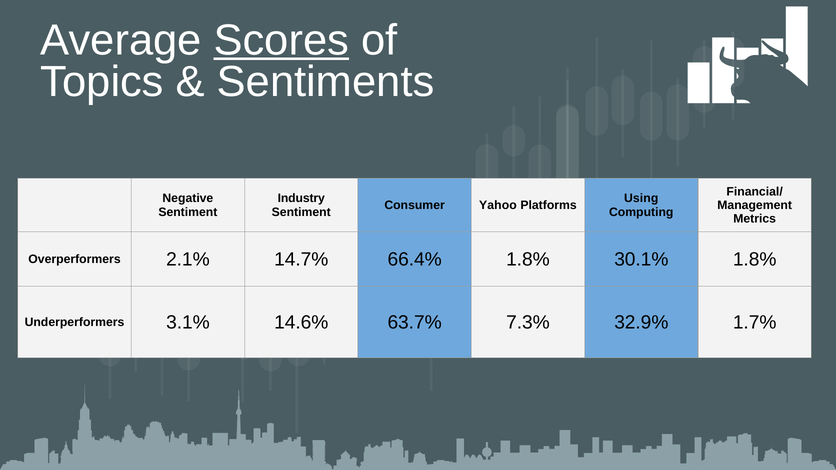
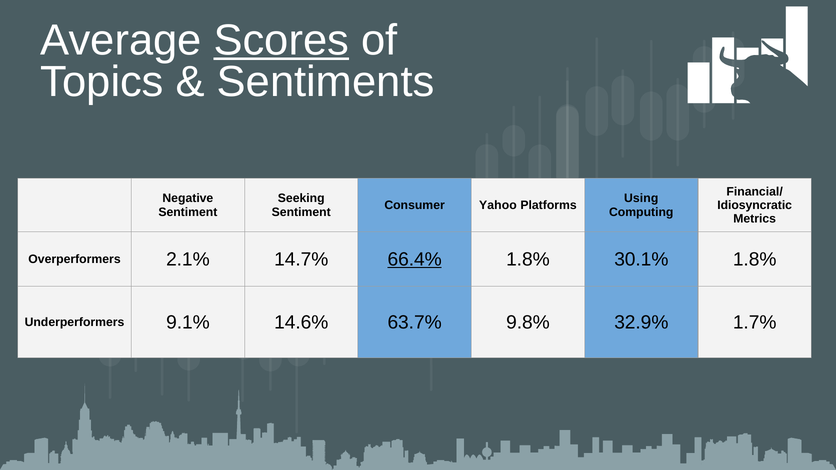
Industry: Industry -> Seeking (301, 198)
Management: Management -> Idiosyncratic (755, 205)
66.4% underline: none -> present (415, 259)
3.1%: 3.1% -> 9.1% (188, 322)
7.3%: 7.3% -> 9.8% (528, 322)
